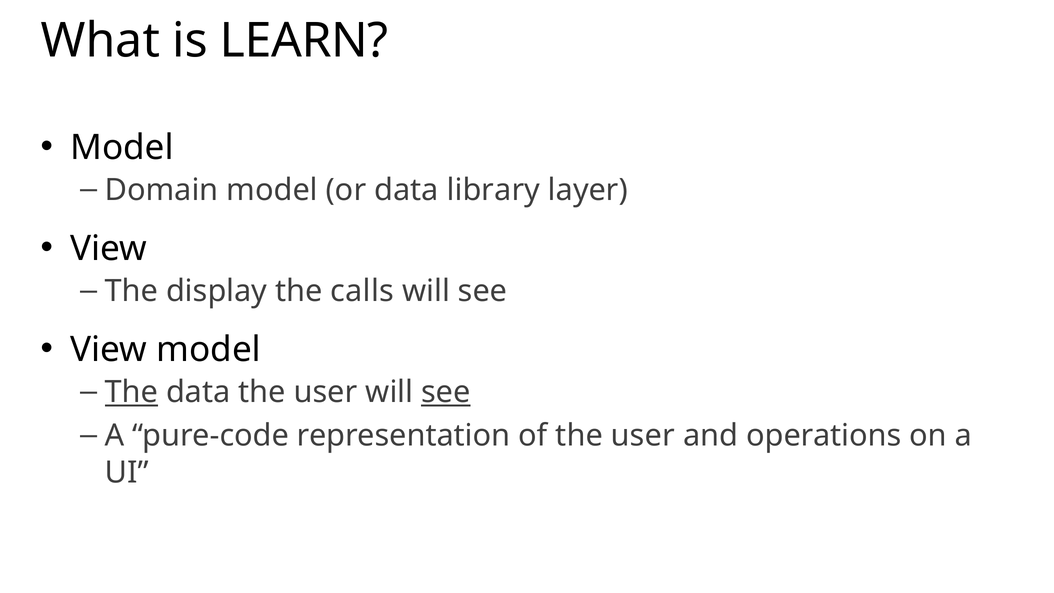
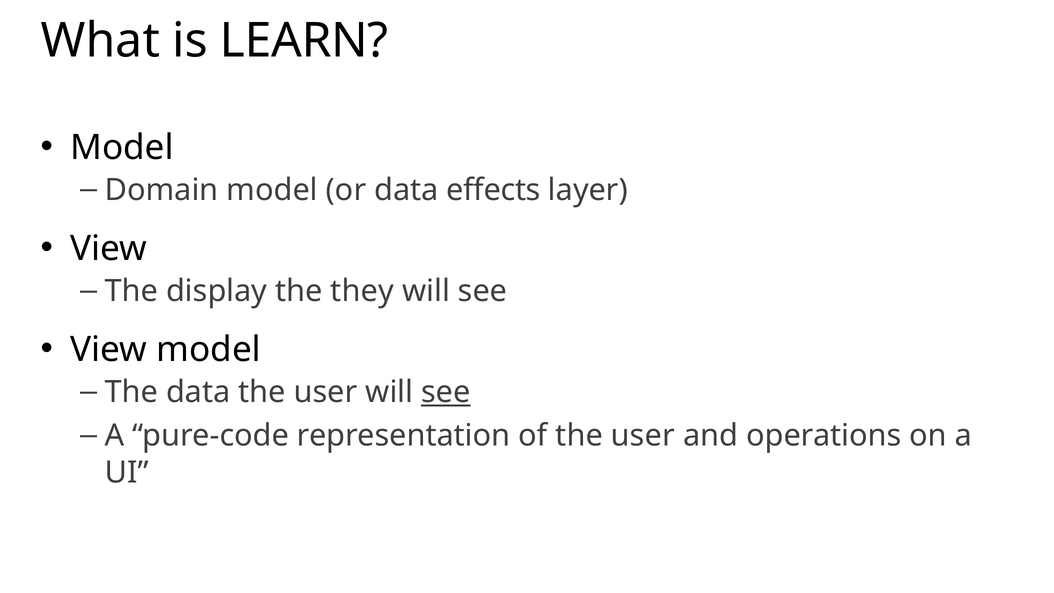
library: library -> effects (493, 190)
calls: calls -> they (362, 291)
The underline: present -> none (131, 392)
